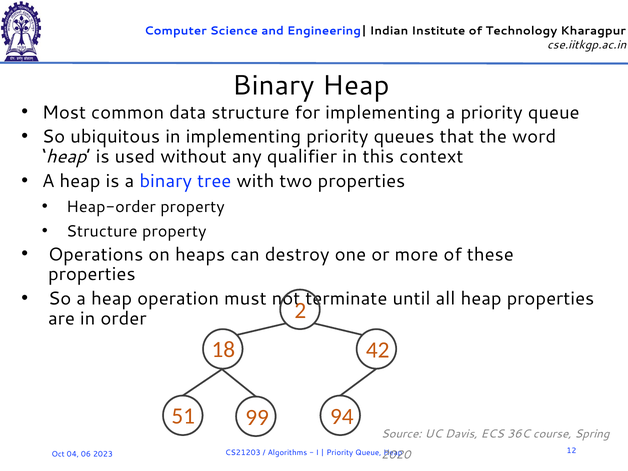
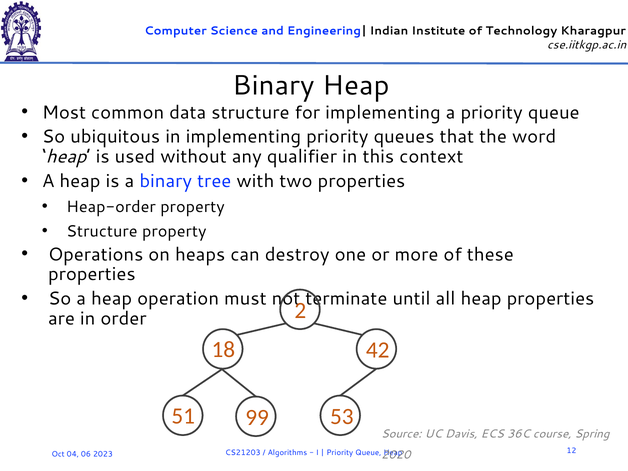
94: 94 -> 53 (342, 417)
